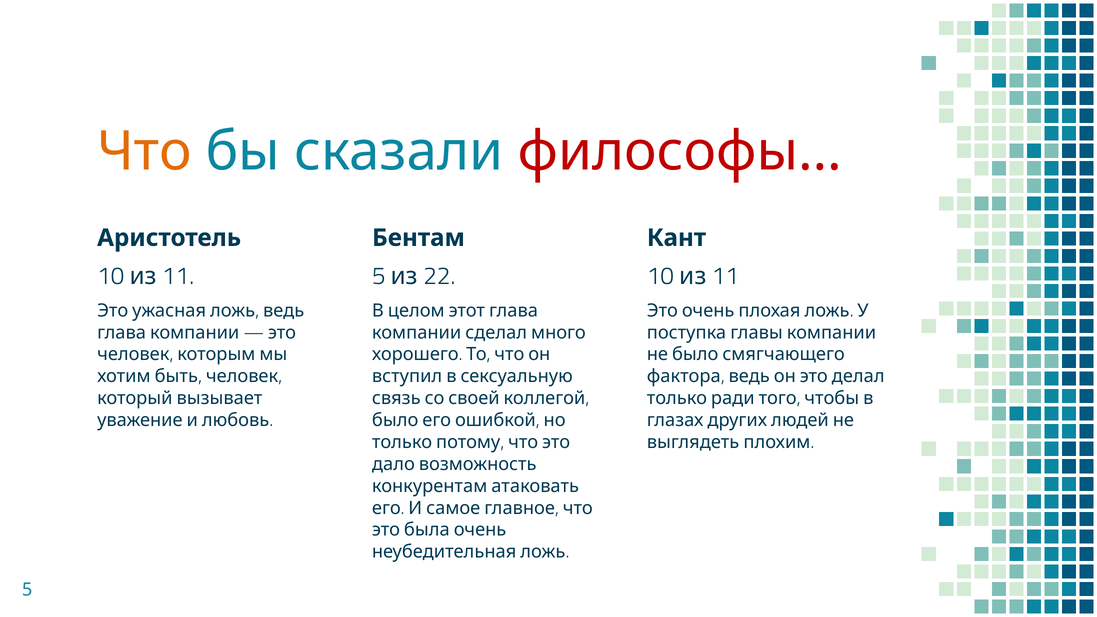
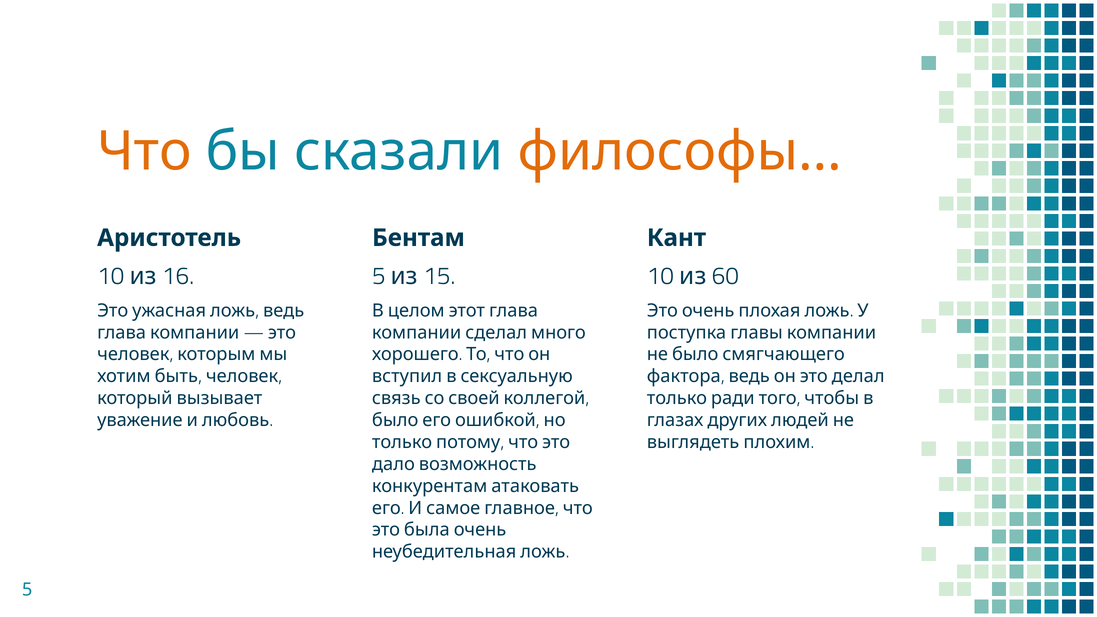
философы colour: red -> orange (680, 152)
11: 11 -> 16 (178, 276)
22: 22 -> 15 (439, 276)
11: 11 -> 60 (725, 276)
